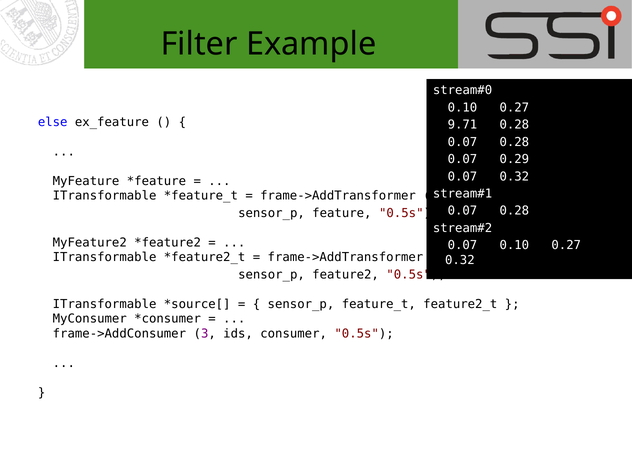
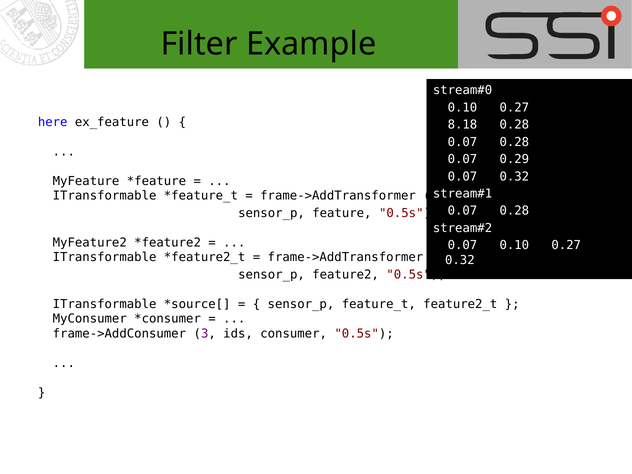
else: else -> here (53, 122)
9.71: 9.71 -> 8.18 (462, 125)
